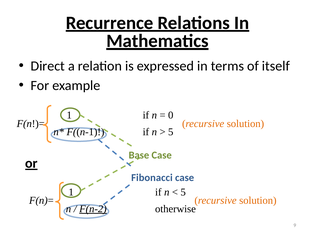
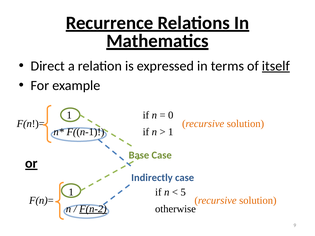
itself underline: none -> present (276, 66)
5: 5 -> 1 (171, 132)
Fibonacci: Fibonacci -> Indirectly (152, 178)
